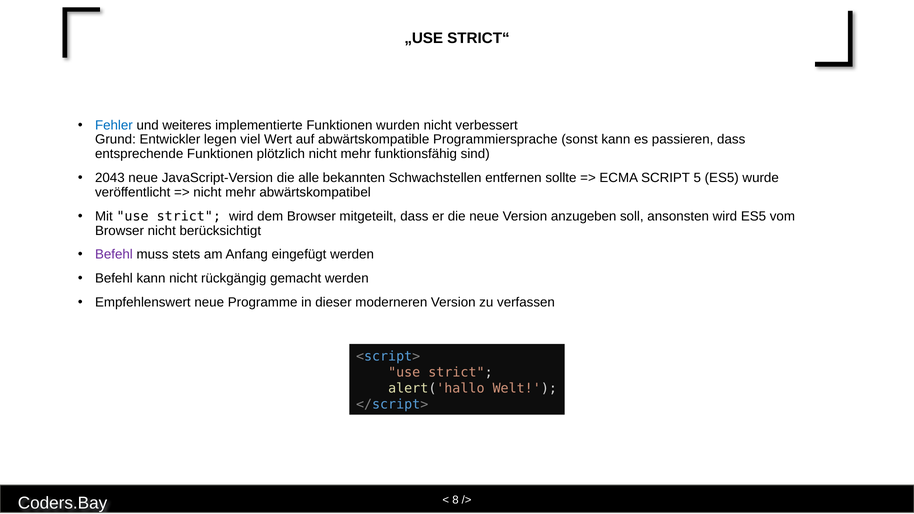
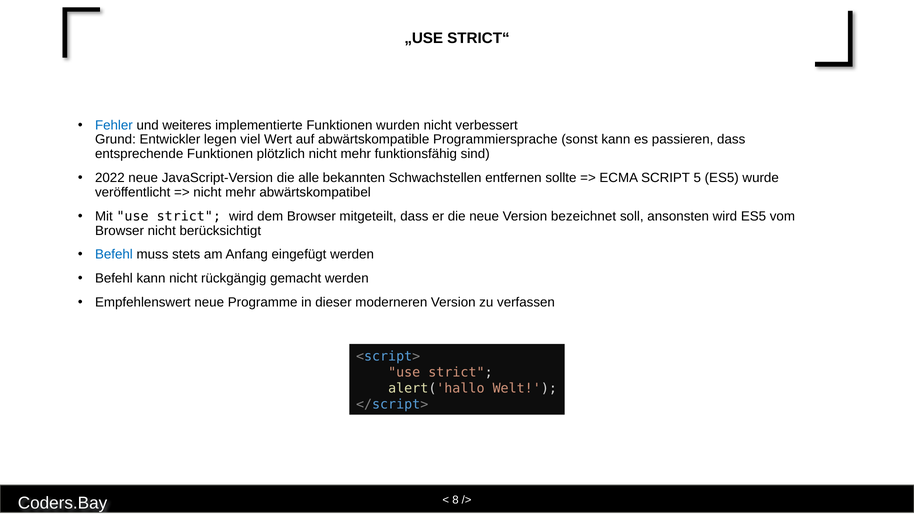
2043: 2043 -> 2022 (110, 178)
anzugeben: anzugeben -> bezeichnet (584, 216)
Befehl colour: purple -> blue (114, 255)
